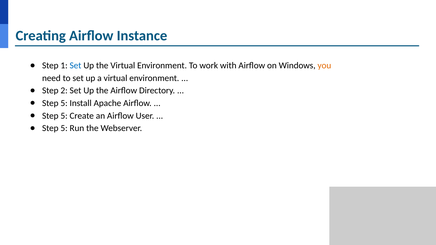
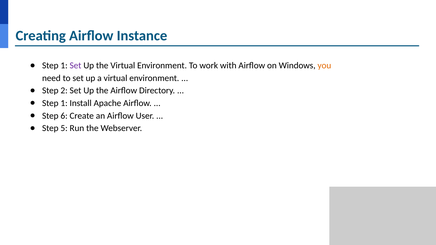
Set colour: blue -> purple (76, 66)
5: 5 -> 1 (64, 103)
5: 5 -> 6 (64, 116)
